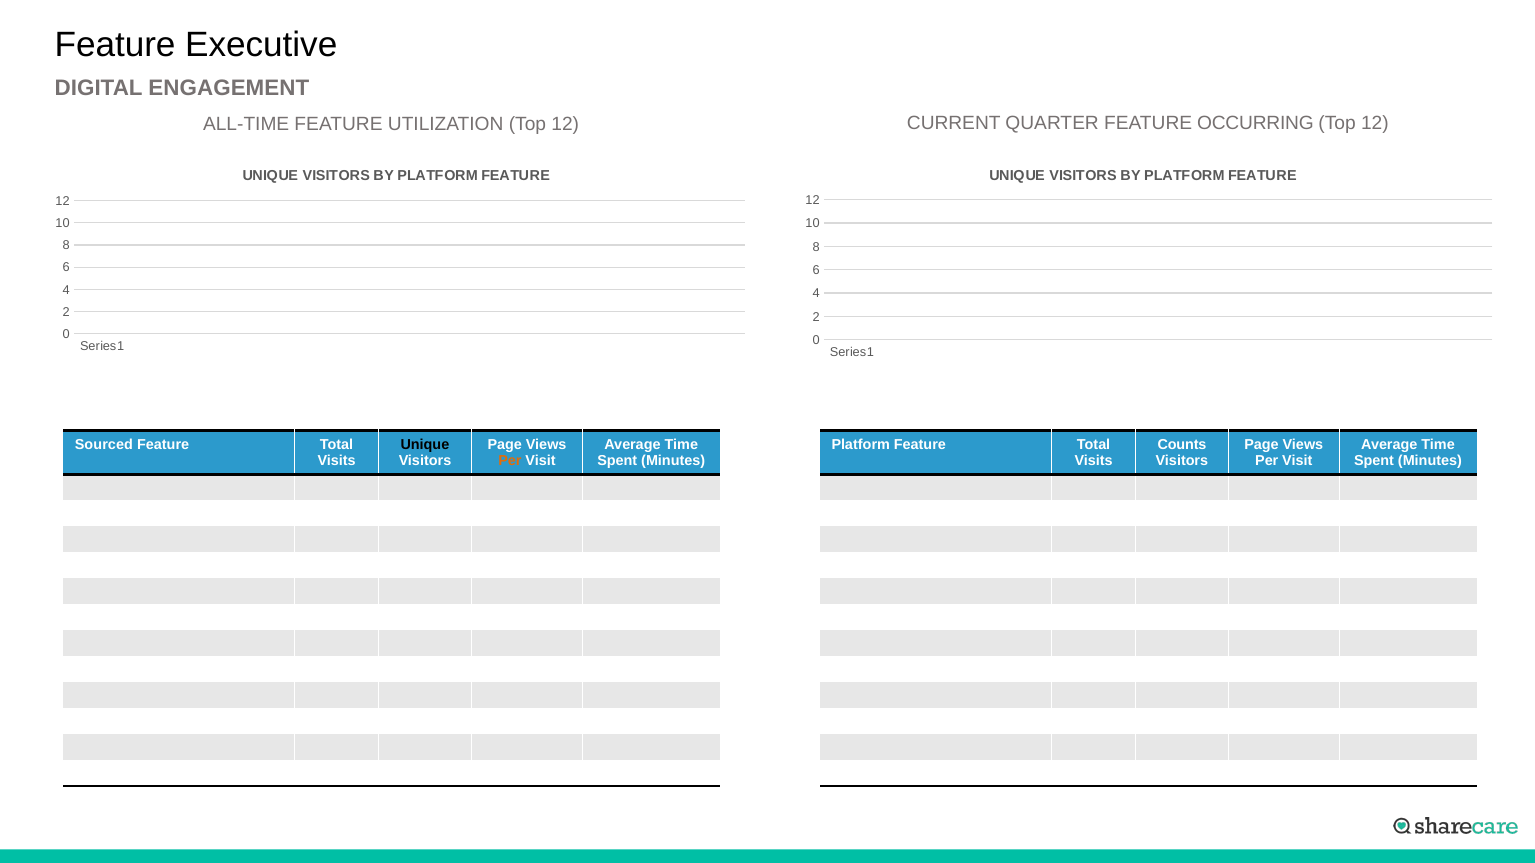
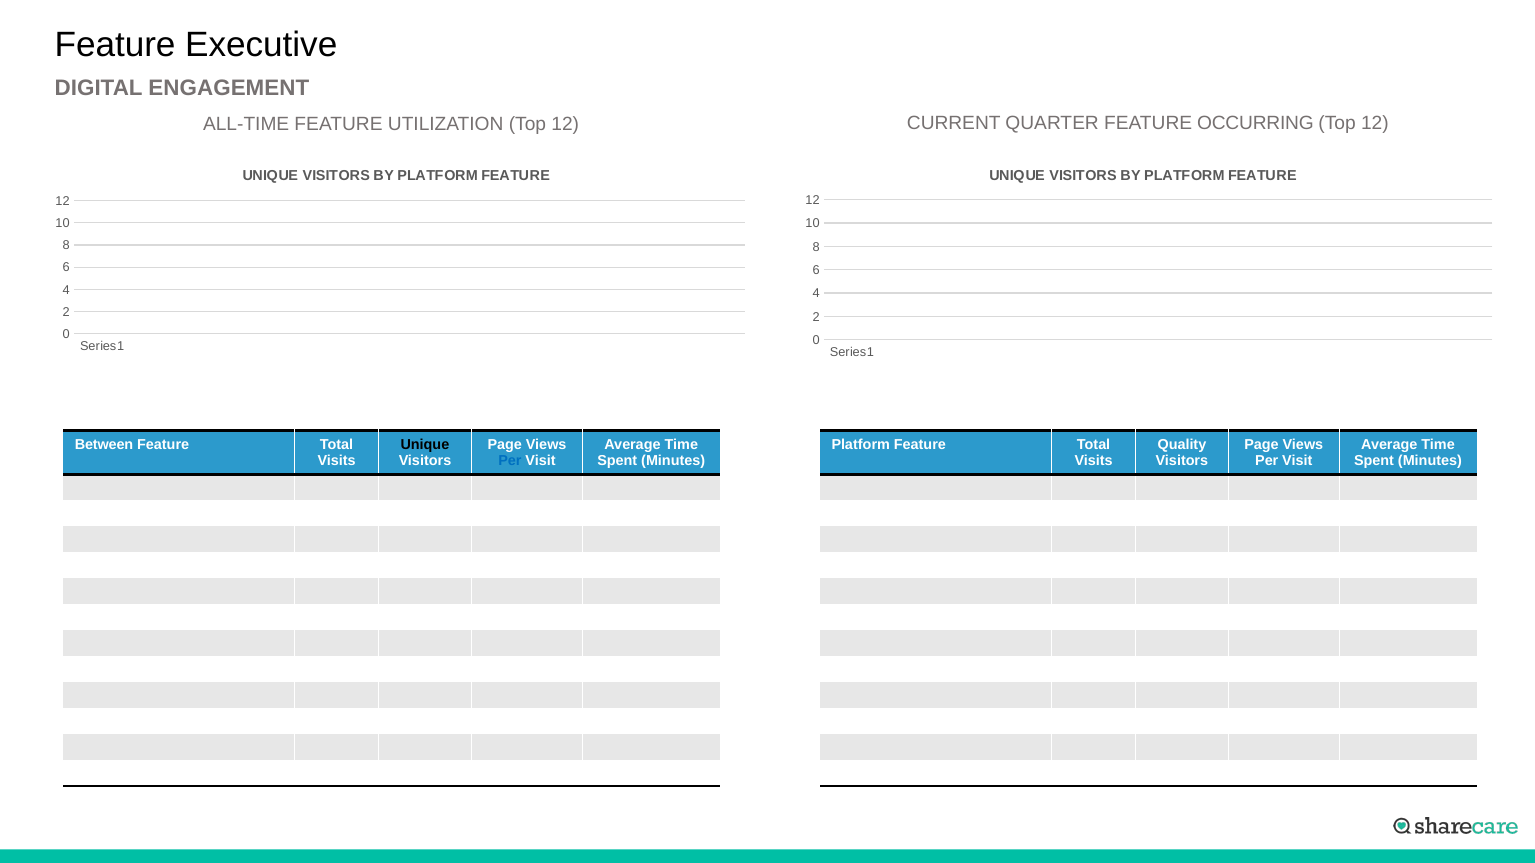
Sourced: Sourced -> Between (104, 445)
Counts: Counts -> Quality (1182, 445)
Per colour: orange -> blue (510, 461)
